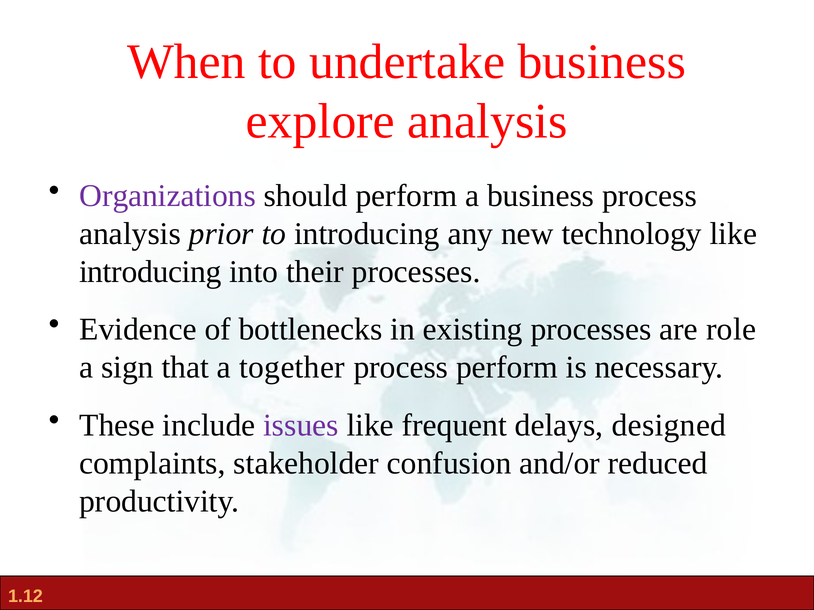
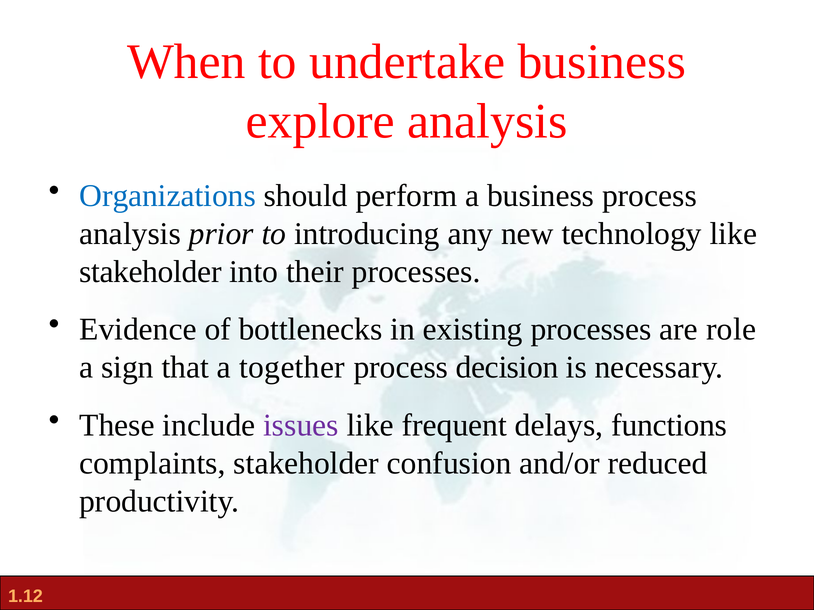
Organizations colour: purple -> blue (168, 196)
introducing: introducing -> stakeholder (150, 272)
process perform: perform -> decision (507, 368)
designed: designed -> functions (669, 426)
